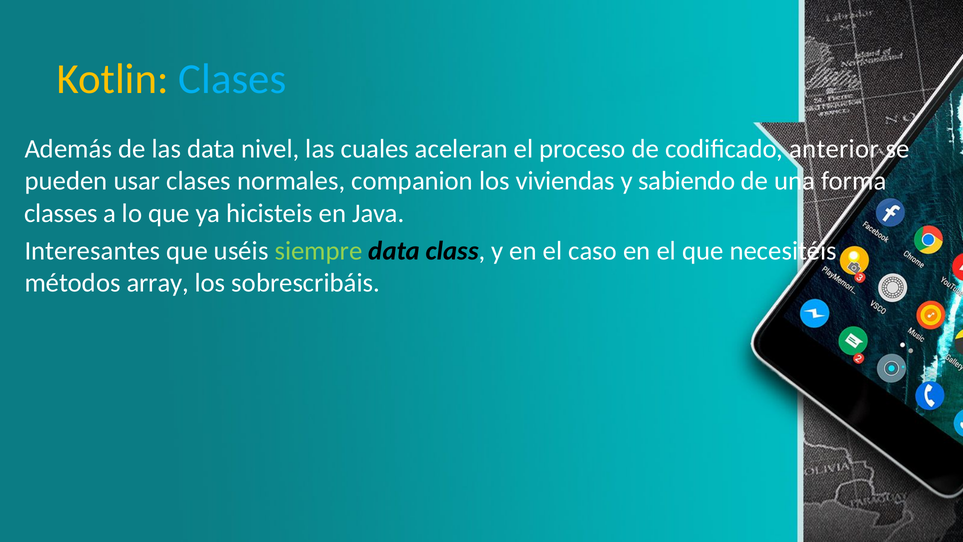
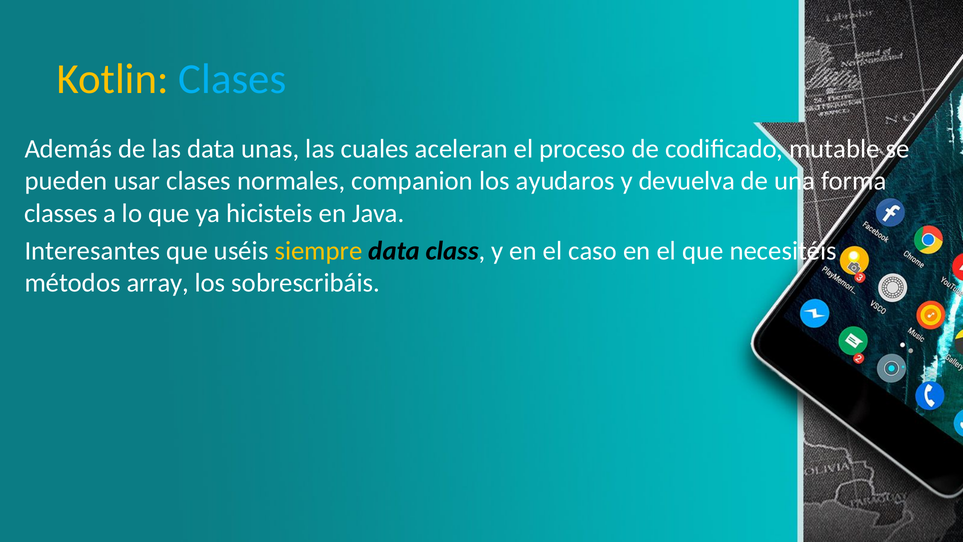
nivel: nivel -> unas (270, 149)
anterior: anterior -> mutable (834, 149)
viviendas: viviendas -> ayudaros (565, 181)
sabiendo: sabiendo -> devuelva (687, 181)
siempre colour: light green -> yellow (318, 251)
